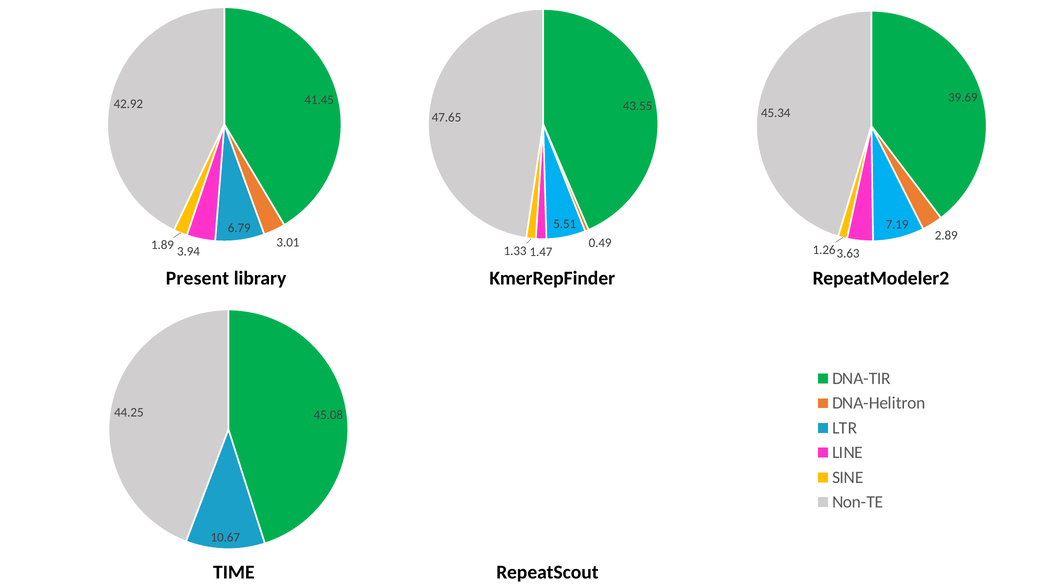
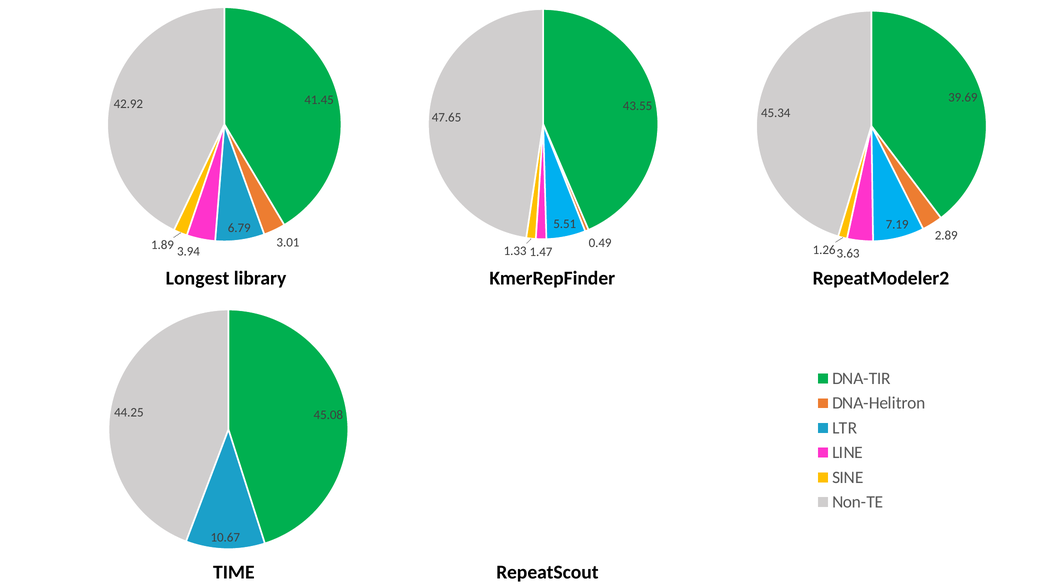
Present: Present -> Longest (198, 279)
